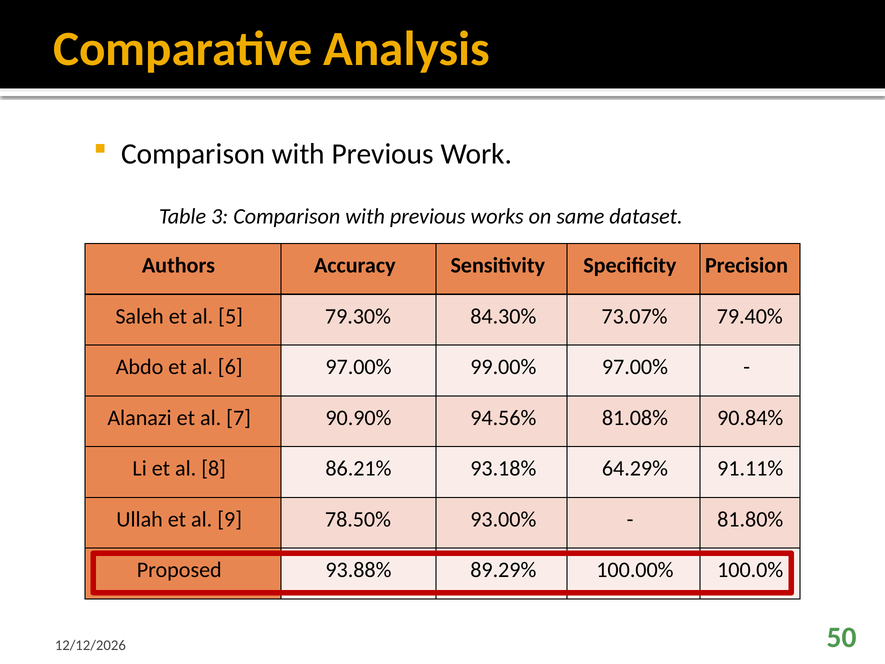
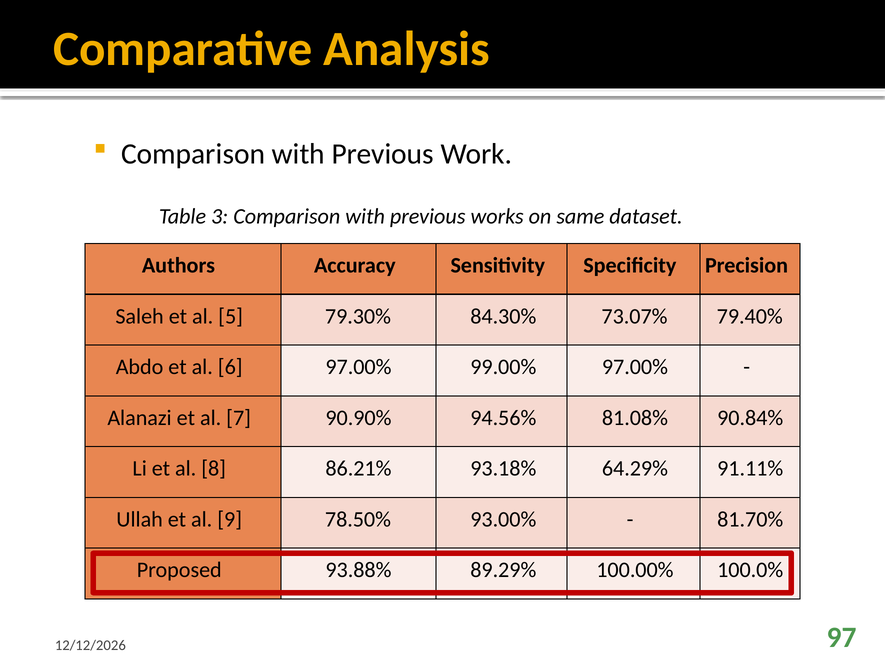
81.80%: 81.80% -> 81.70% (750, 519)
50: 50 -> 97 (842, 637)
